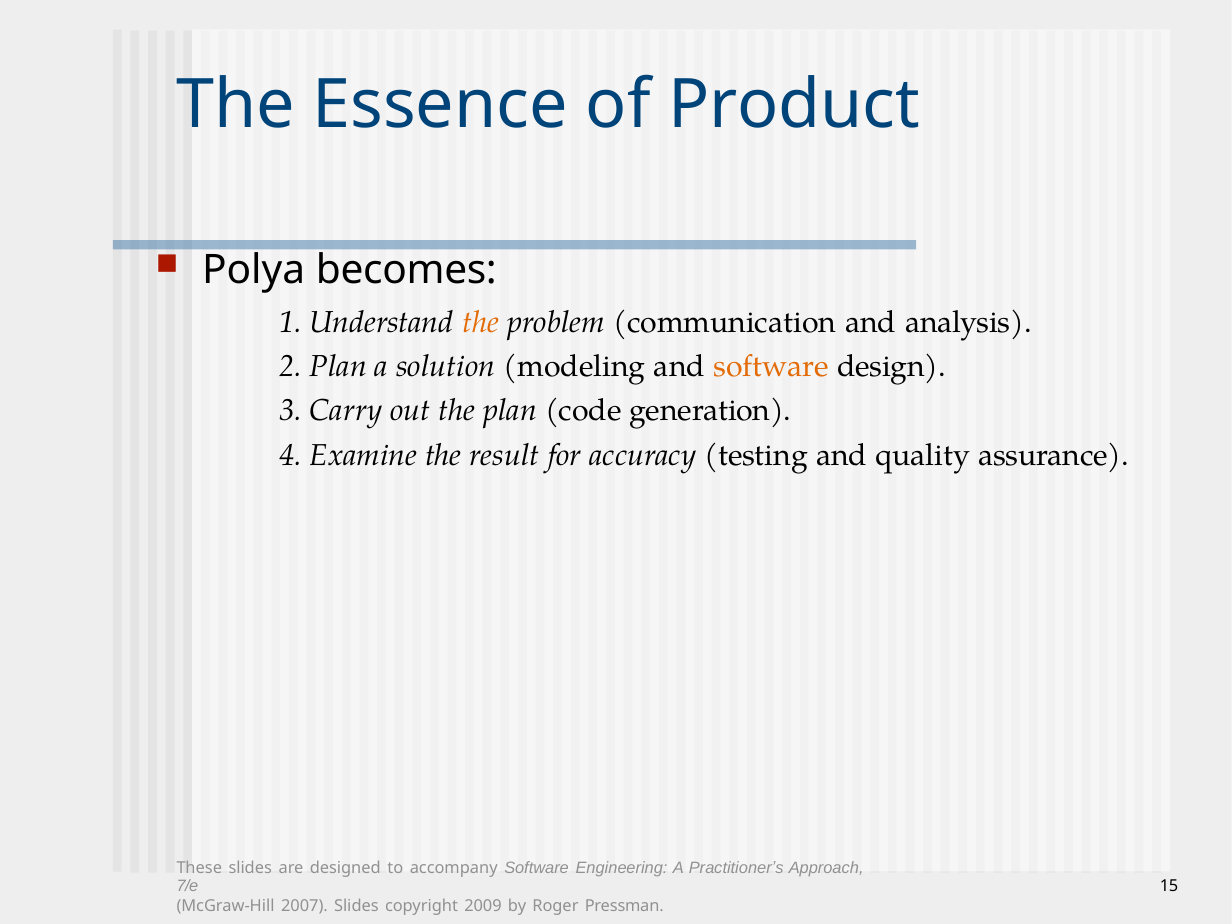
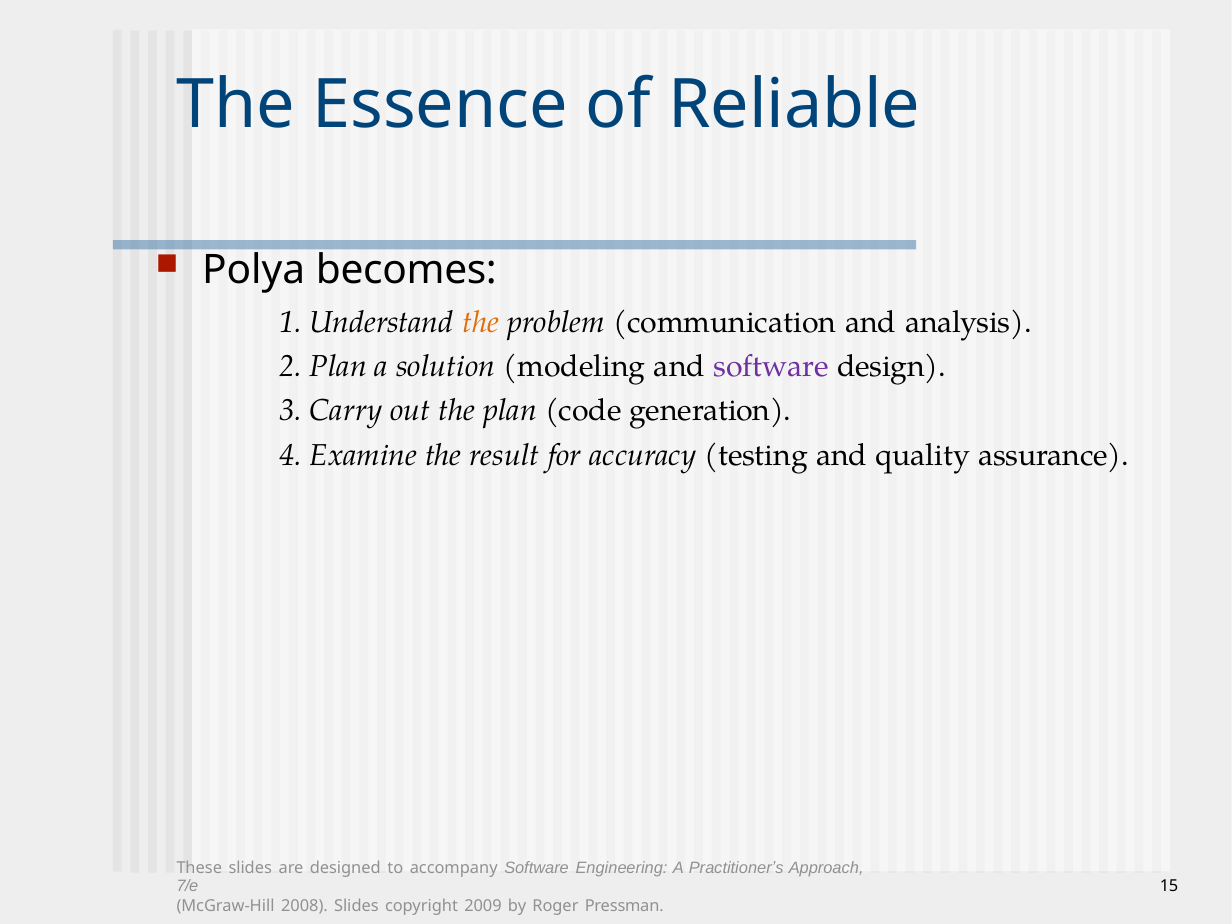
Product: Product -> Reliable (794, 104)
software colour: orange -> purple (771, 366)
2007: 2007 -> 2008 (304, 907)
